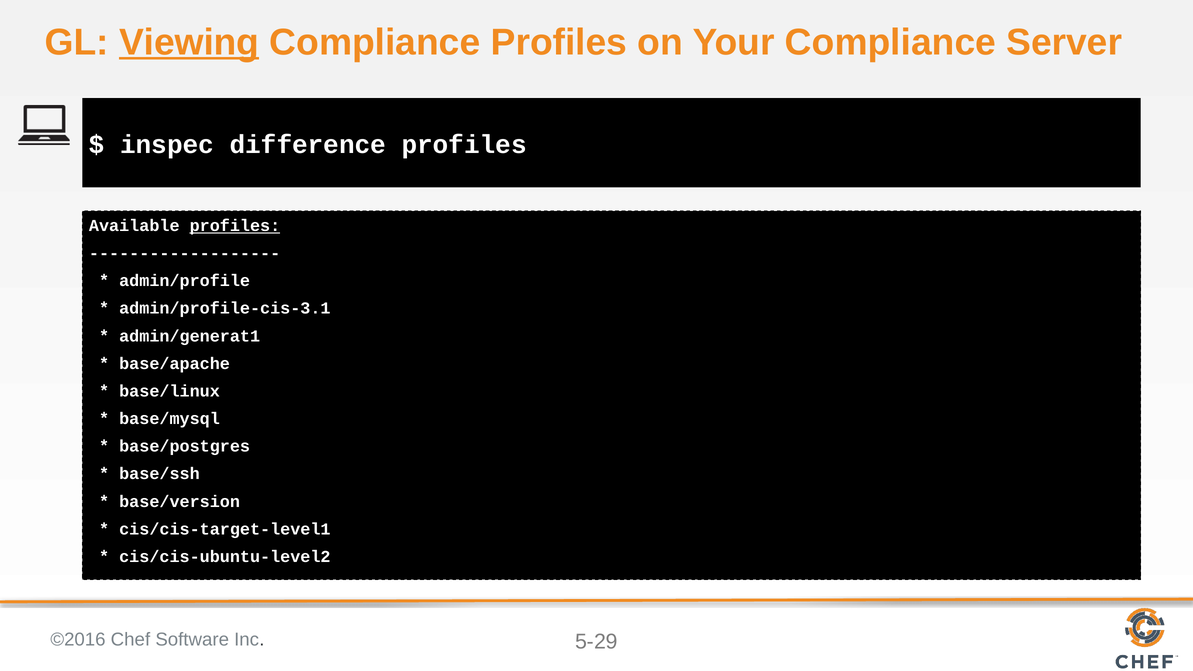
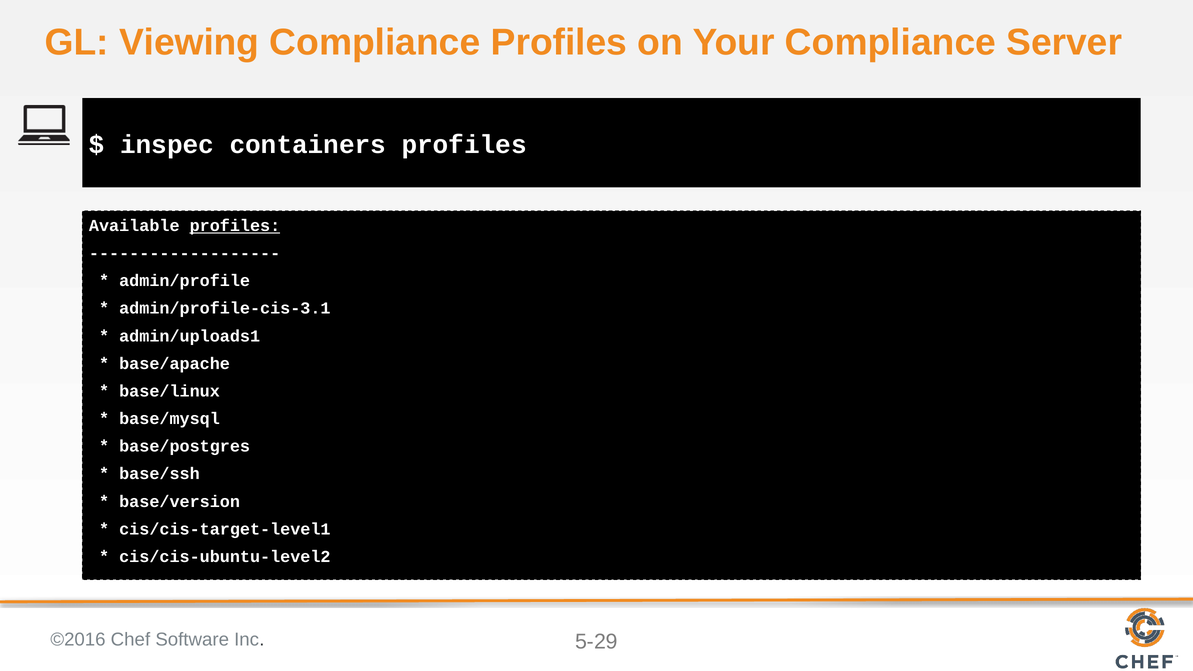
Viewing underline: present -> none (189, 42)
difference: difference -> containers (308, 145)
admin/generat1: admin/generat1 -> admin/uploads1 (190, 336)
